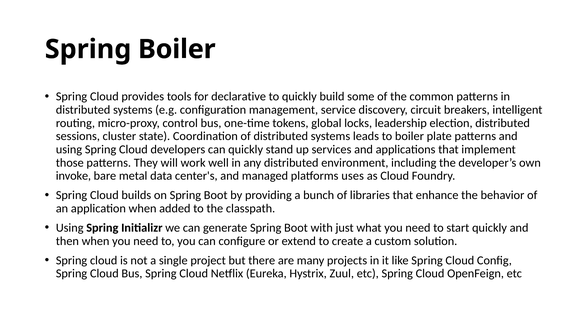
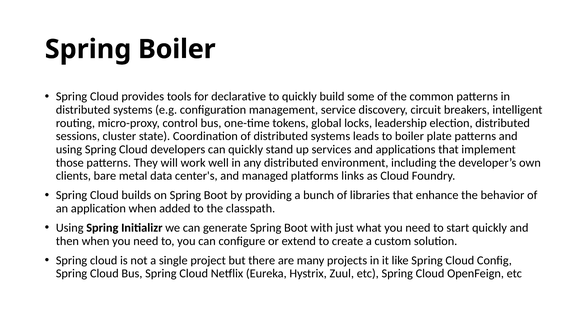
invoke: invoke -> clients (73, 176)
uses: uses -> links (353, 176)
